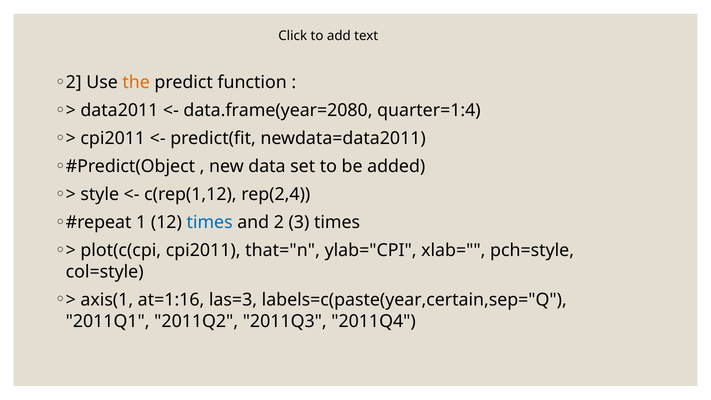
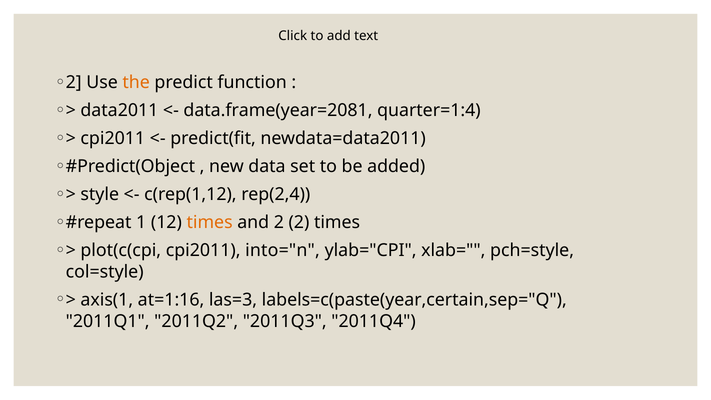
data.frame(year=2080: data.frame(year=2080 -> data.frame(year=2081 (278, 110)
times colour: blue -> orange (210, 222)
2 3: 3 -> 2 (299, 222)
that="n: that="n -> into="n (282, 250)
